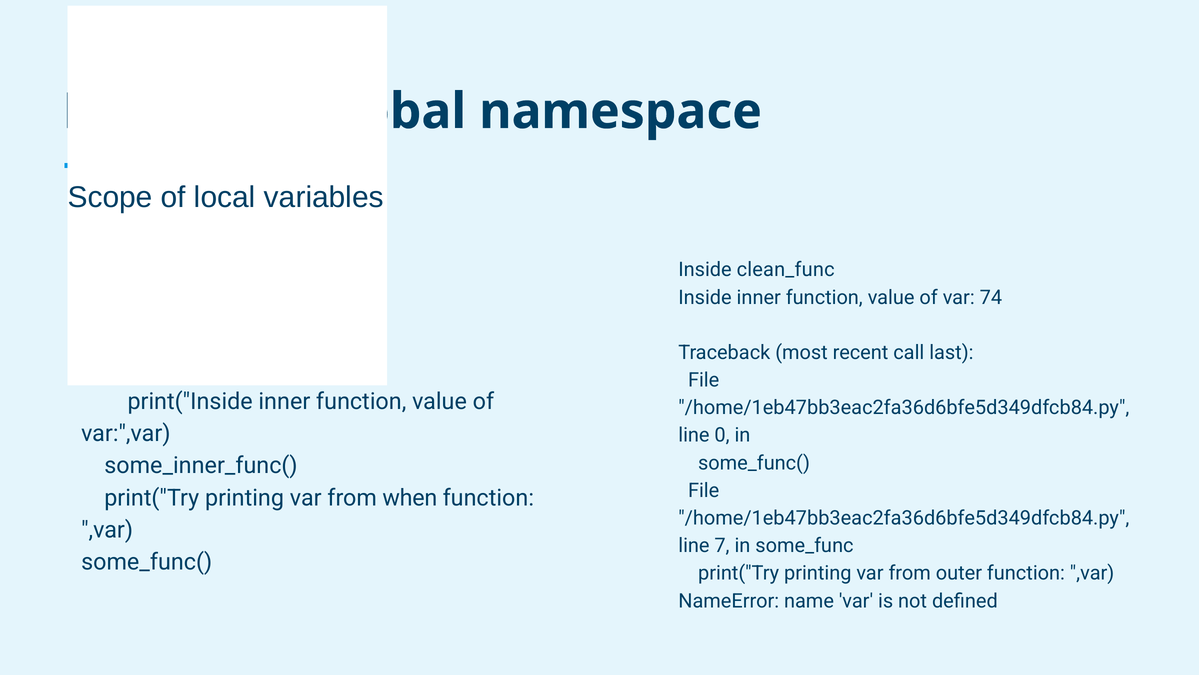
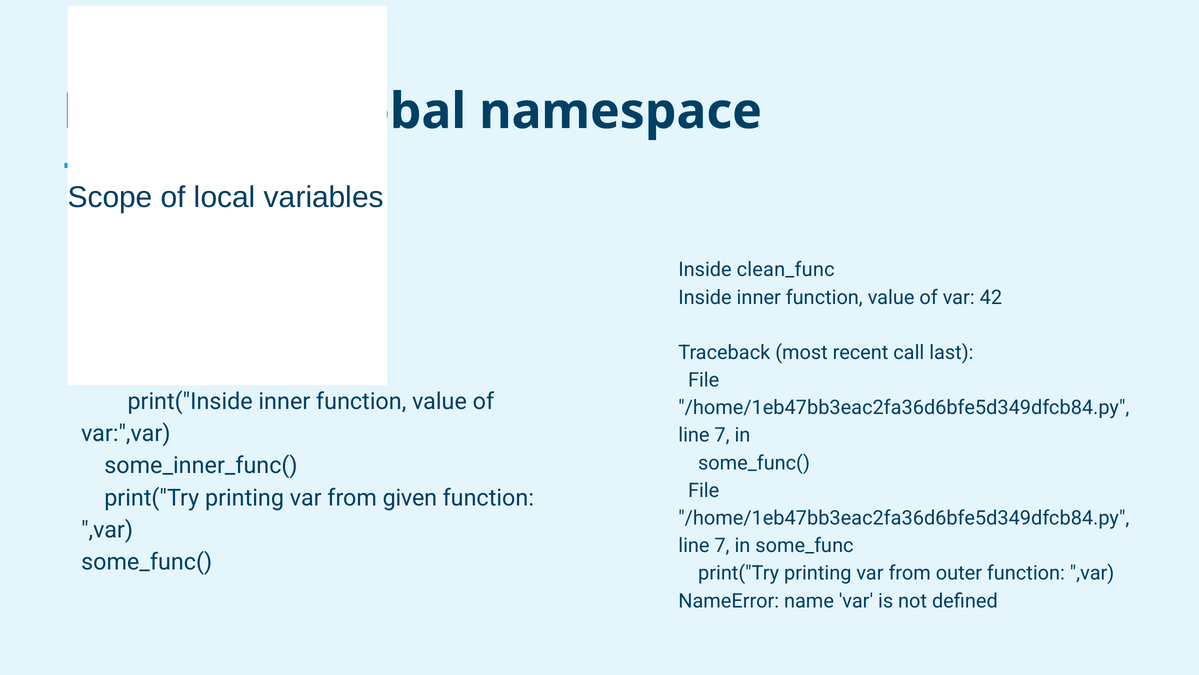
74: 74 -> 42 (991, 297)
0: 0 -> 7 (722, 435)
when: when -> given (410, 497)
